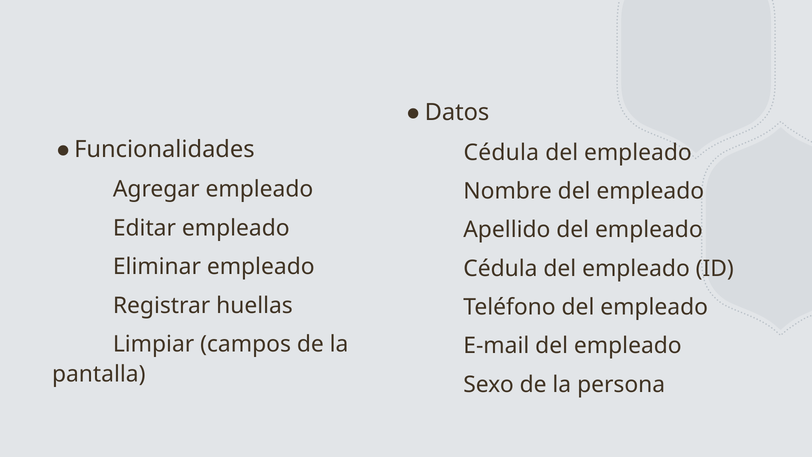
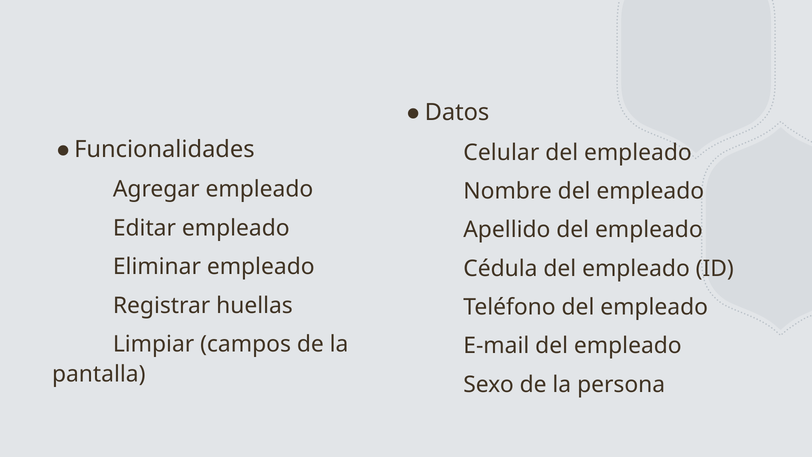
Cédula: Cédula -> Celular (501, 152)
